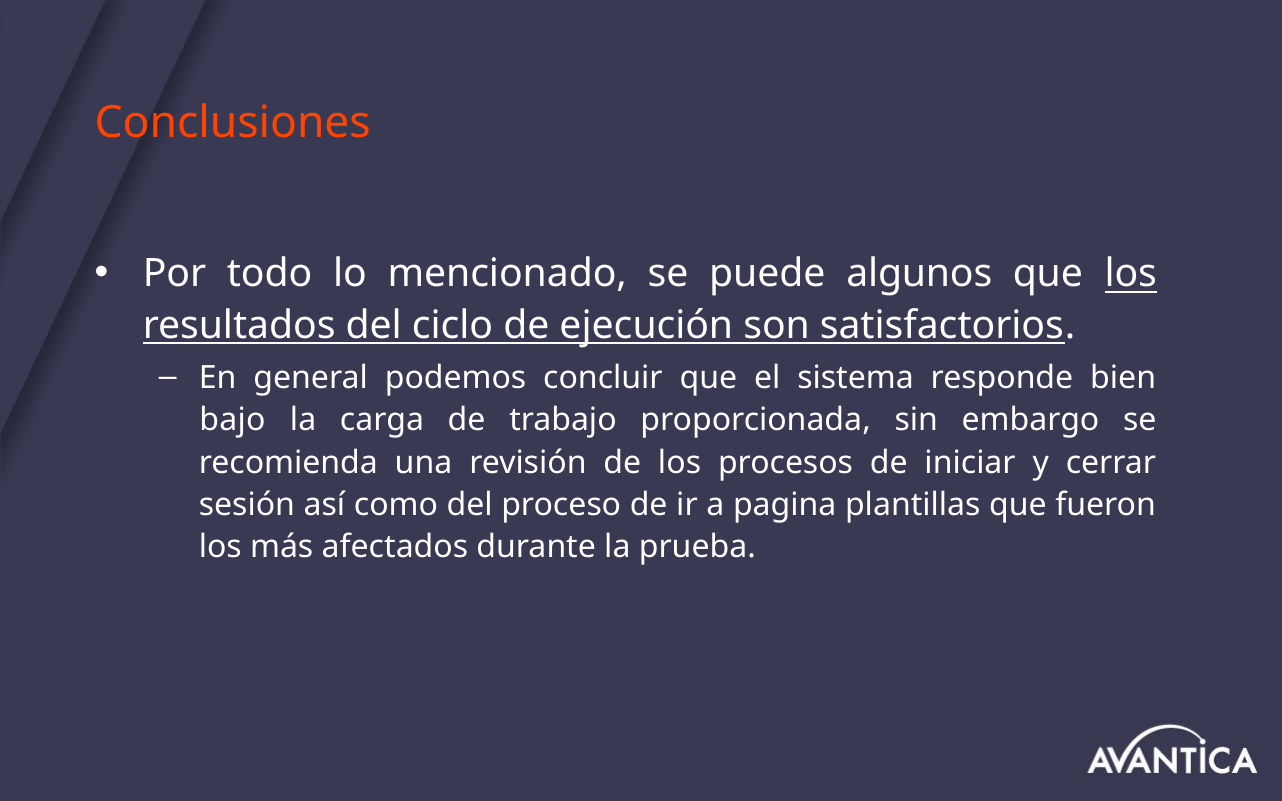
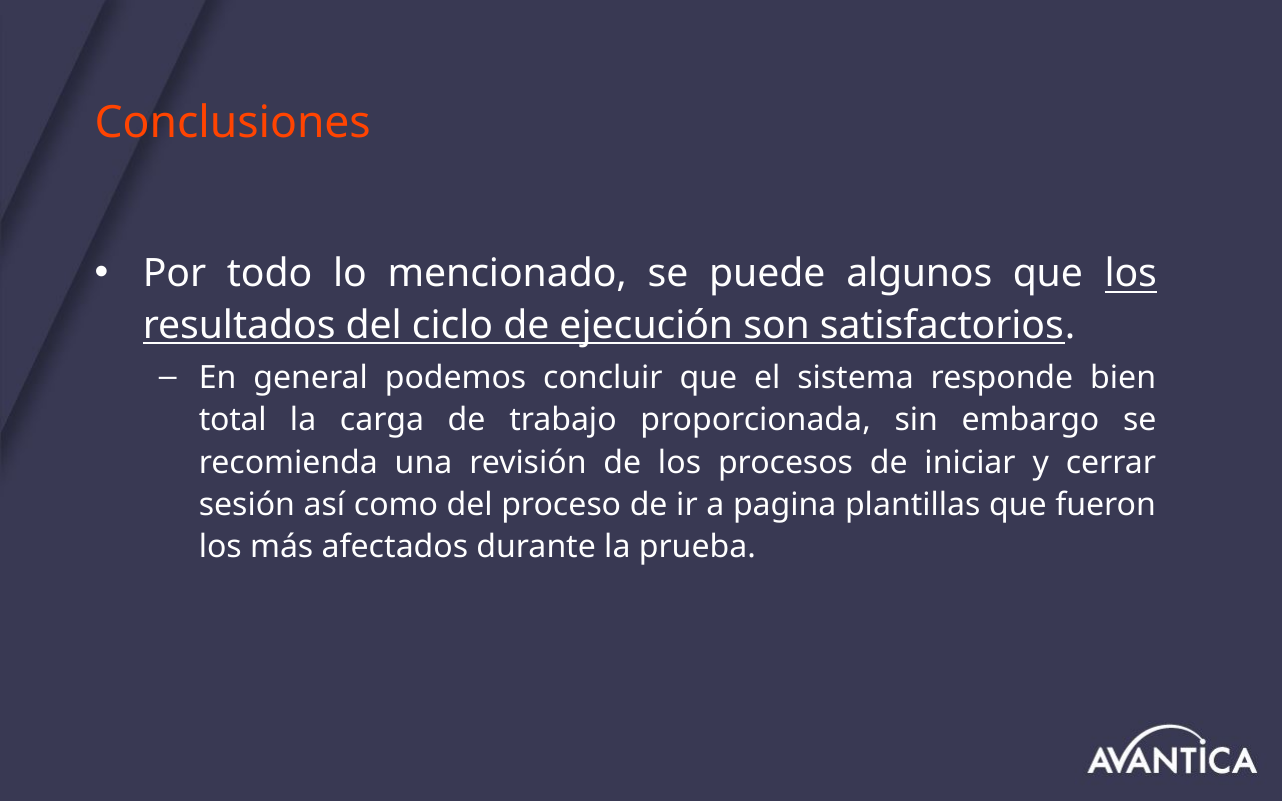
bajo: bajo -> total (233, 420)
